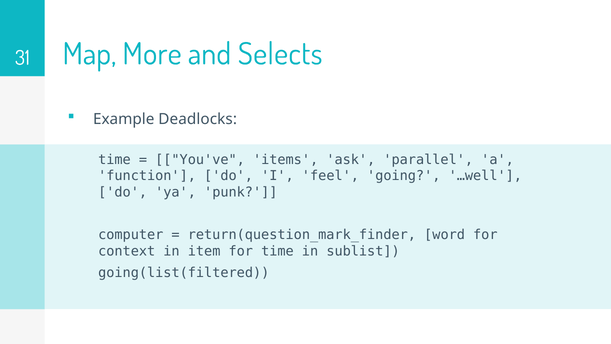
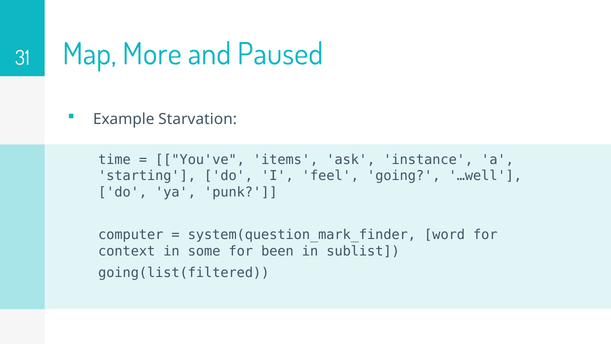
Selects: Selects -> Paused (280, 54)
Deadlocks: Deadlocks -> Starvation (198, 119)
parallel: parallel -> instance (428, 159)
function: function -> starting (147, 176)
return(question_mark_finder: return(question_mark_finder -> system(question_mark_finder (302, 235)
item: item -> some (204, 251)
for time: time -> been (277, 251)
